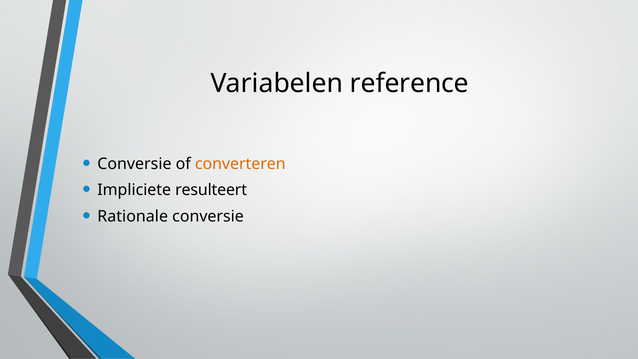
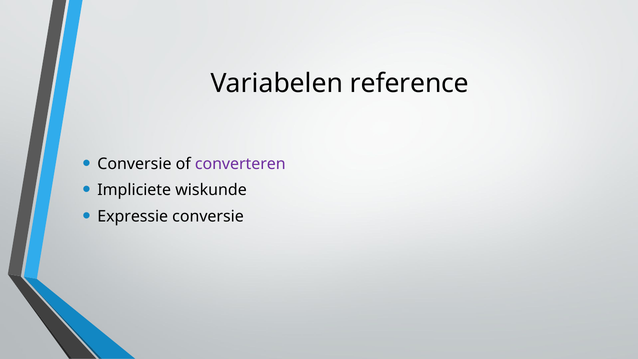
converteren colour: orange -> purple (240, 164)
resulteert: resulteert -> wiskunde (211, 190)
Rationale: Rationale -> Expressie (133, 216)
